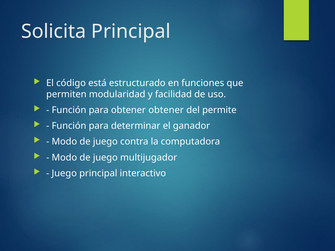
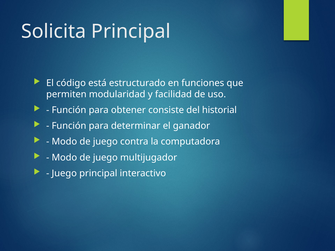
obtener obtener: obtener -> consiste (166, 110)
permite: permite -> historial (219, 110)
